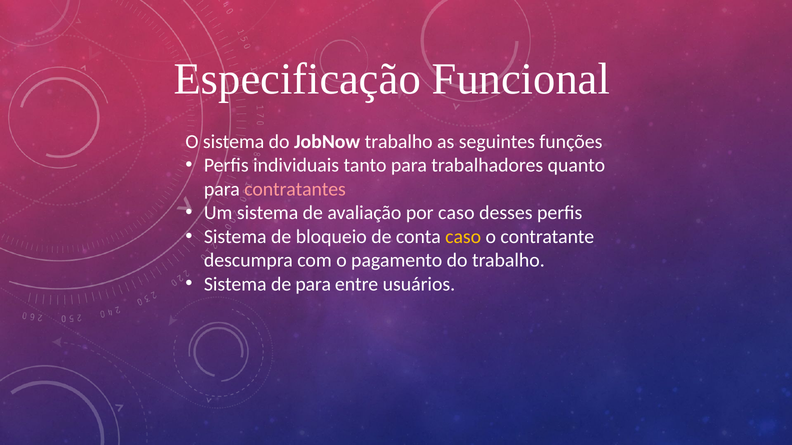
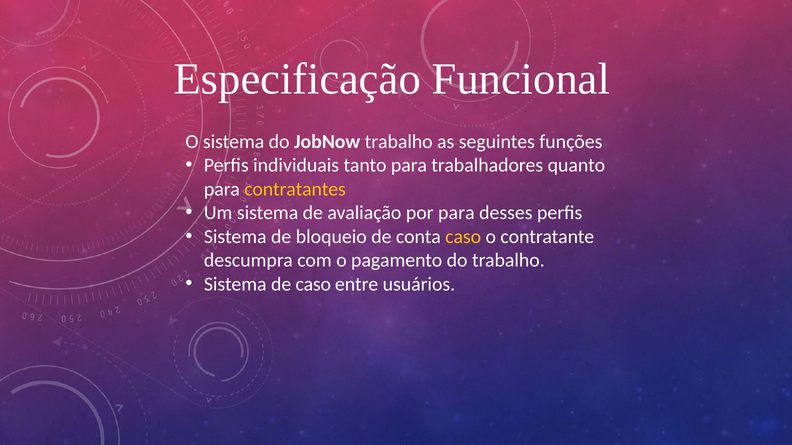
contratantes colour: pink -> yellow (295, 189)
por caso: caso -> para (456, 213)
de para: para -> caso (313, 284)
